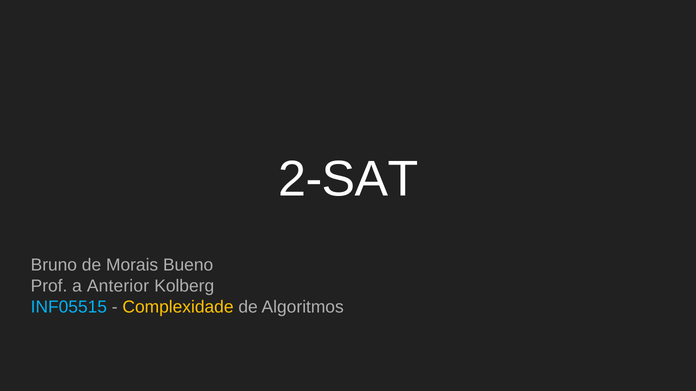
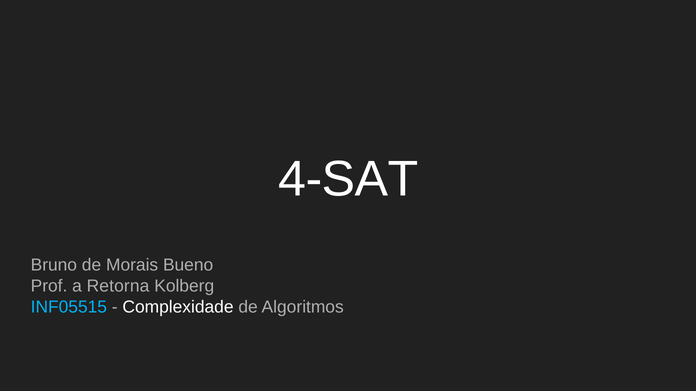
2-SAT: 2-SAT -> 4-SAT (348, 179)
Anterior: Anterior -> Retorna (118, 286)
Complexidade colour: yellow -> white (178, 307)
